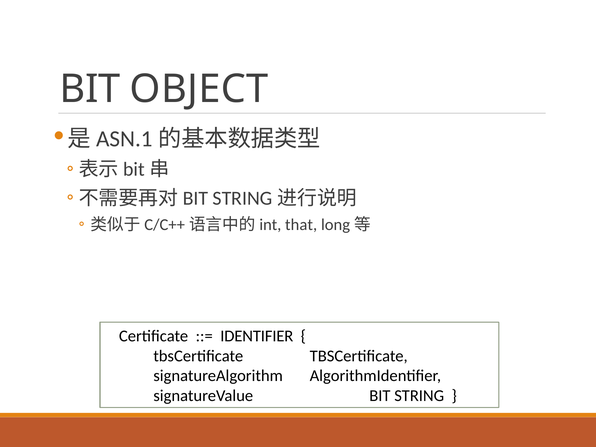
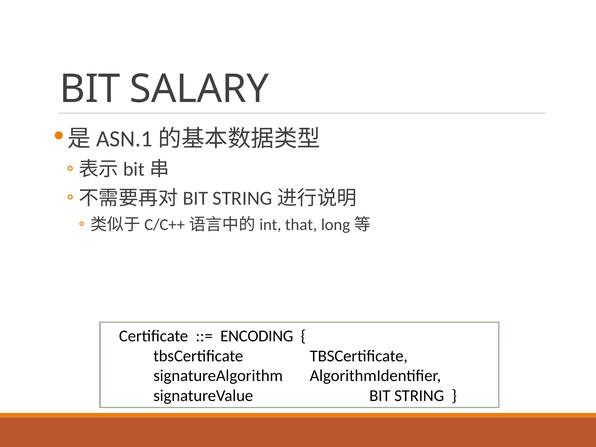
OBJECT: OBJECT -> SALARY (199, 89)
IDENTIFIER: IDENTIFIER -> ENCODING (257, 336)
